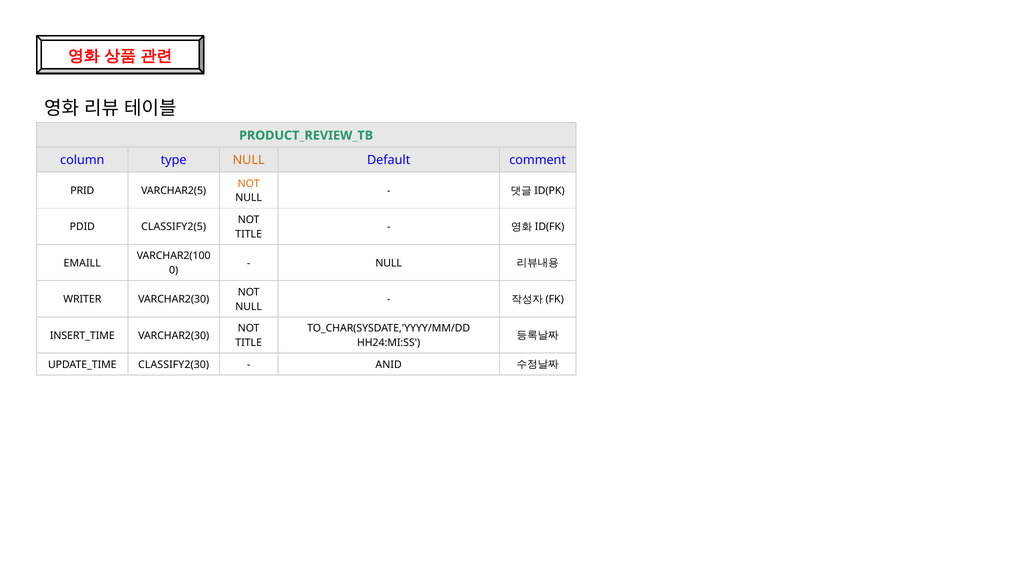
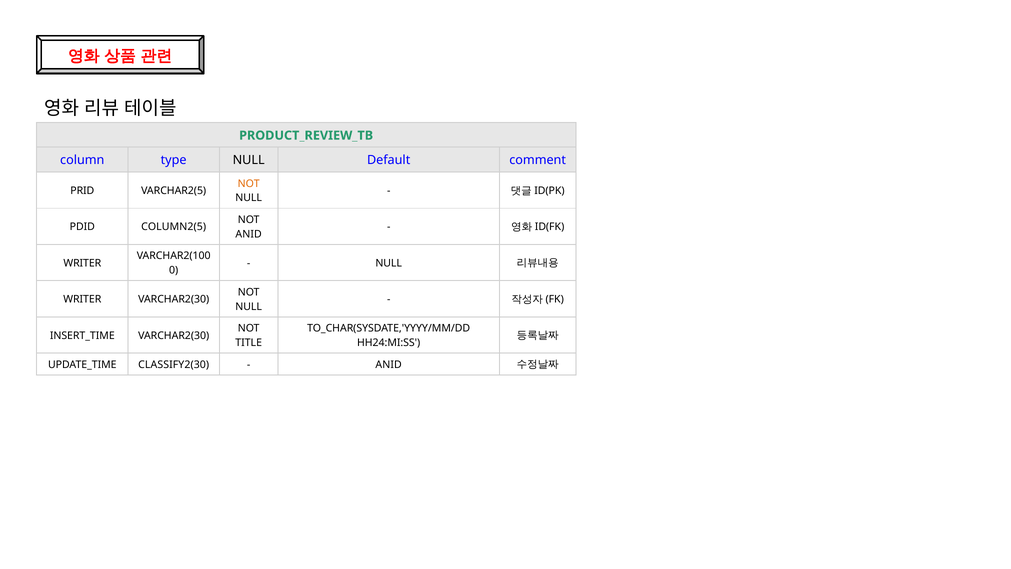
NULL colour: orange -> black (249, 160)
CLASSIFY2(5: CLASSIFY2(5 -> COLUMN2(5 (174, 227)
TITLE: TITLE -> ANID (249, 234)
EMAILL: EMAILL -> WRITER (82, 263)
